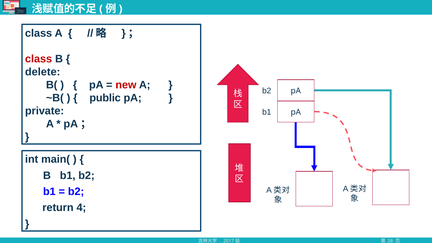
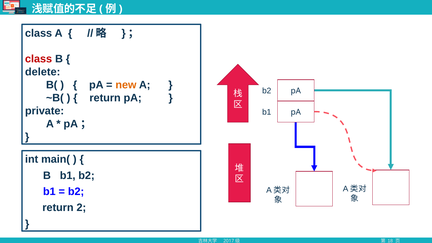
new colour: red -> orange (126, 85)
public: public -> return (105, 98)
4: 4 -> 2 (81, 208)
